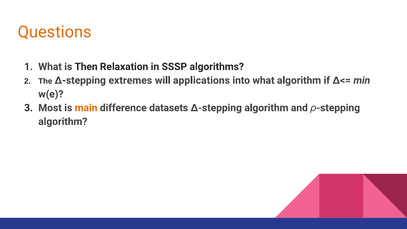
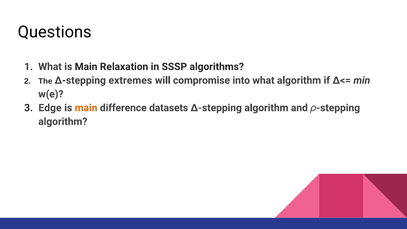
Questions colour: orange -> black (55, 32)
What is Then: Then -> Main (86, 67)
applications: applications -> compromise (202, 80)
Most: Most -> Edge (50, 108)
